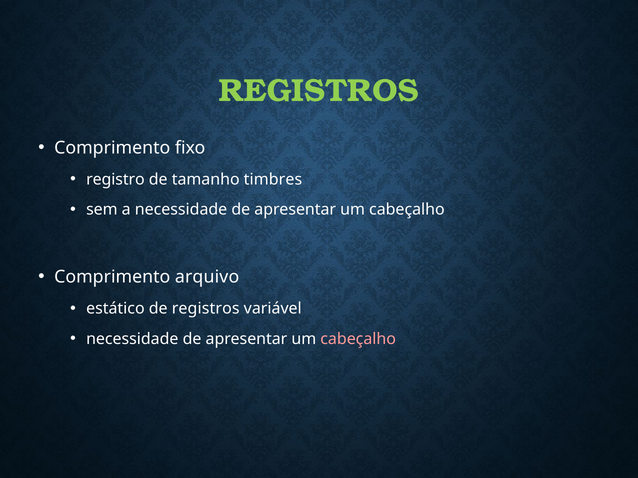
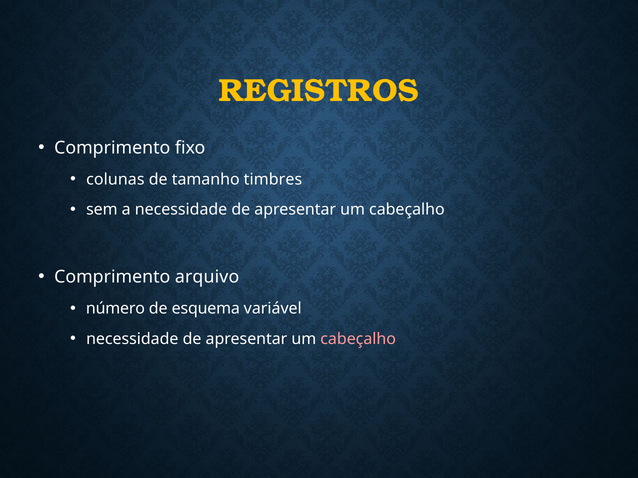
REGISTROS colour: light green -> yellow (319, 91)
registro: registro -> colunas (115, 179)
estático: estático -> número (115, 309)
de registros: registros -> esquema (206, 309)
